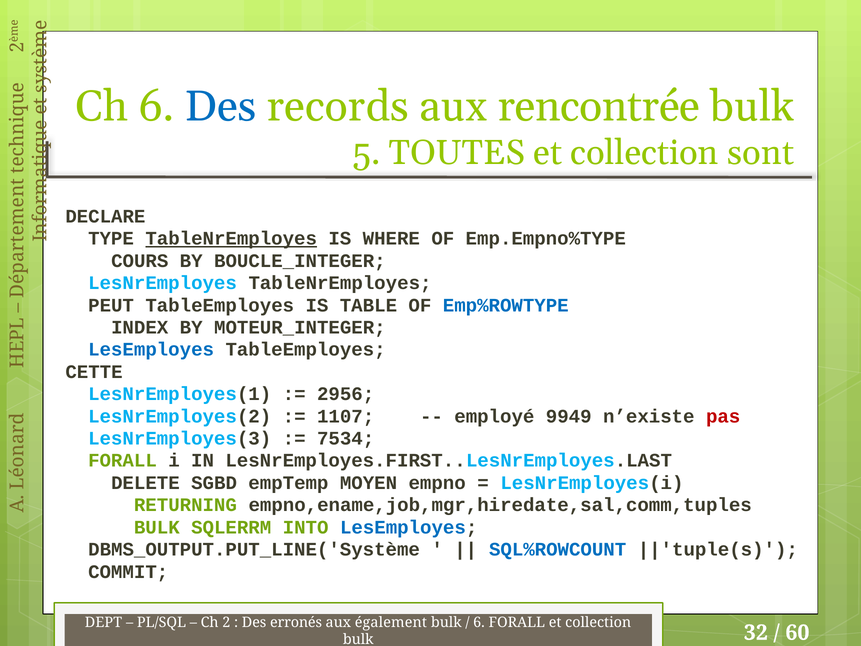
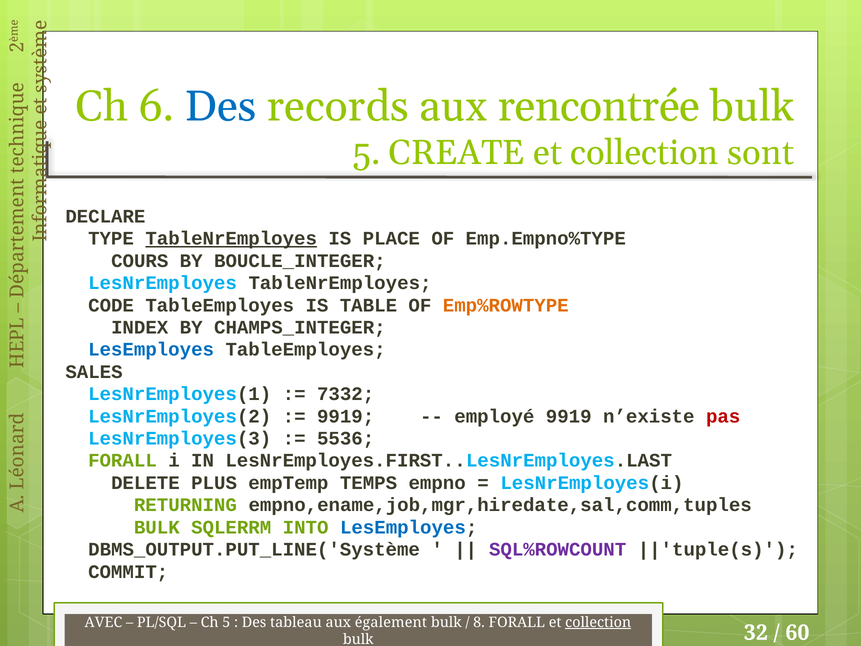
TOUTES: TOUTES -> CREATE (457, 153)
WHERE: WHERE -> PLACE (391, 238)
PEUT: PEUT -> CODE (111, 305)
Emp%ROWTYPE colour: blue -> orange (506, 305)
MOTEUR_INTEGER: MOTEUR_INTEGER -> CHAMPS_INTEGER (300, 327)
CETTE: CETTE -> SALES (94, 372)
2956: 2956 -> 7332 (346, 394)
1107: 1107 -> 9919 (346, 416)
employé 9949: 9949 -> 9919 (569, 416)
7534: 7534 -> 5536 (346, 438)
SGBD: SGBD -> PLUS (214, 483)
MOYEN: MOYEN -> TEMPS (369, 483)
SQL%ROWCOUNT colour: blue -> purple (558, 549)
DEPT: DEPT -> AVEC (103, 622)
Ch 2: 2 -> 5 (226, 622)
erronés: erronés -> tableau (296, 622)
6: 6 -> 8 (479, 622)
collection underline: none -> present (598, 622)
